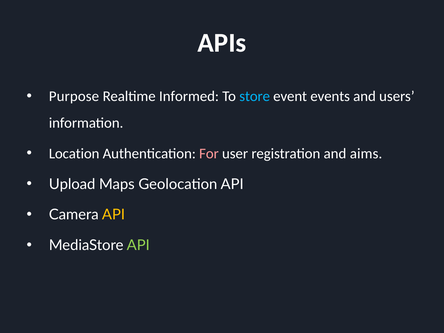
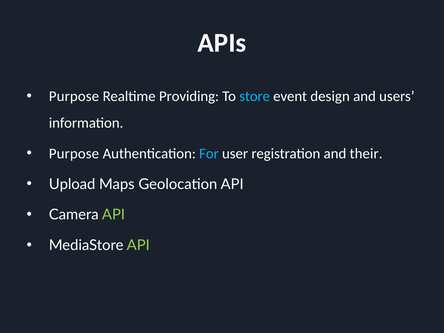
Informed: Informed -> Providing (189, 96)
events: events -> design (330, 96)
Location: Location -> Purpose (74, 154)
For colour: pink -> light blue (209, 154)
aims: aims -> their (366, 154)
API colour: yellow -> light green (114, 215)
